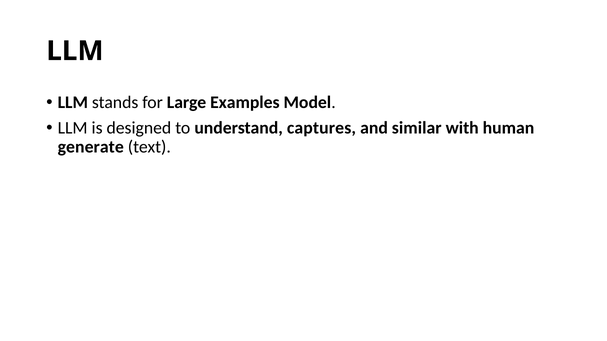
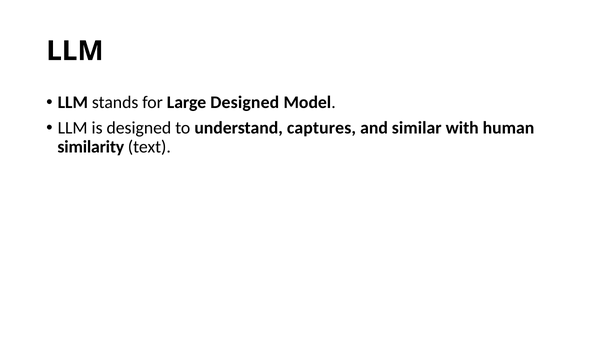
Large Examples: Examples -> Designed (245, 103)
generate: generate -> similarity (91, 147)
